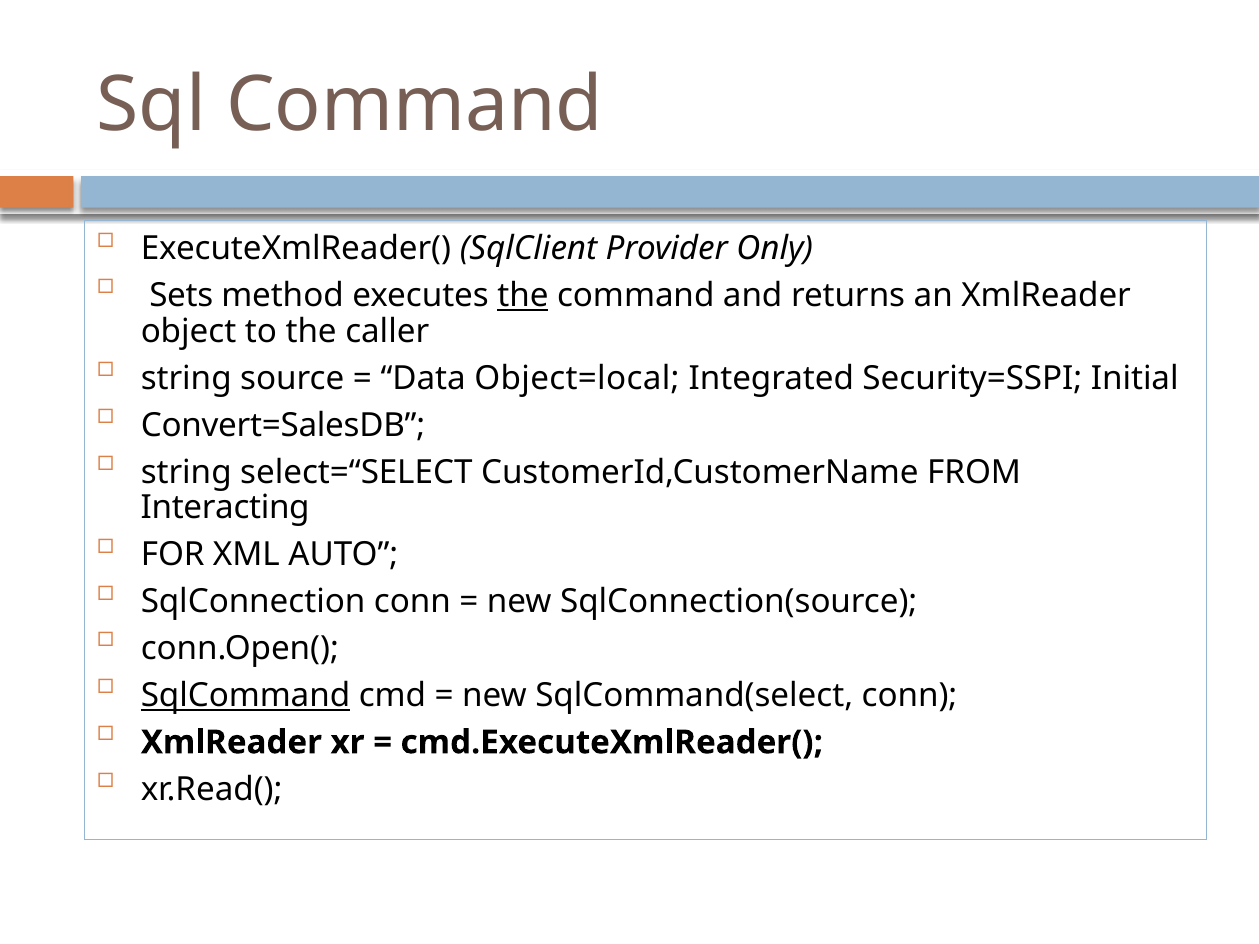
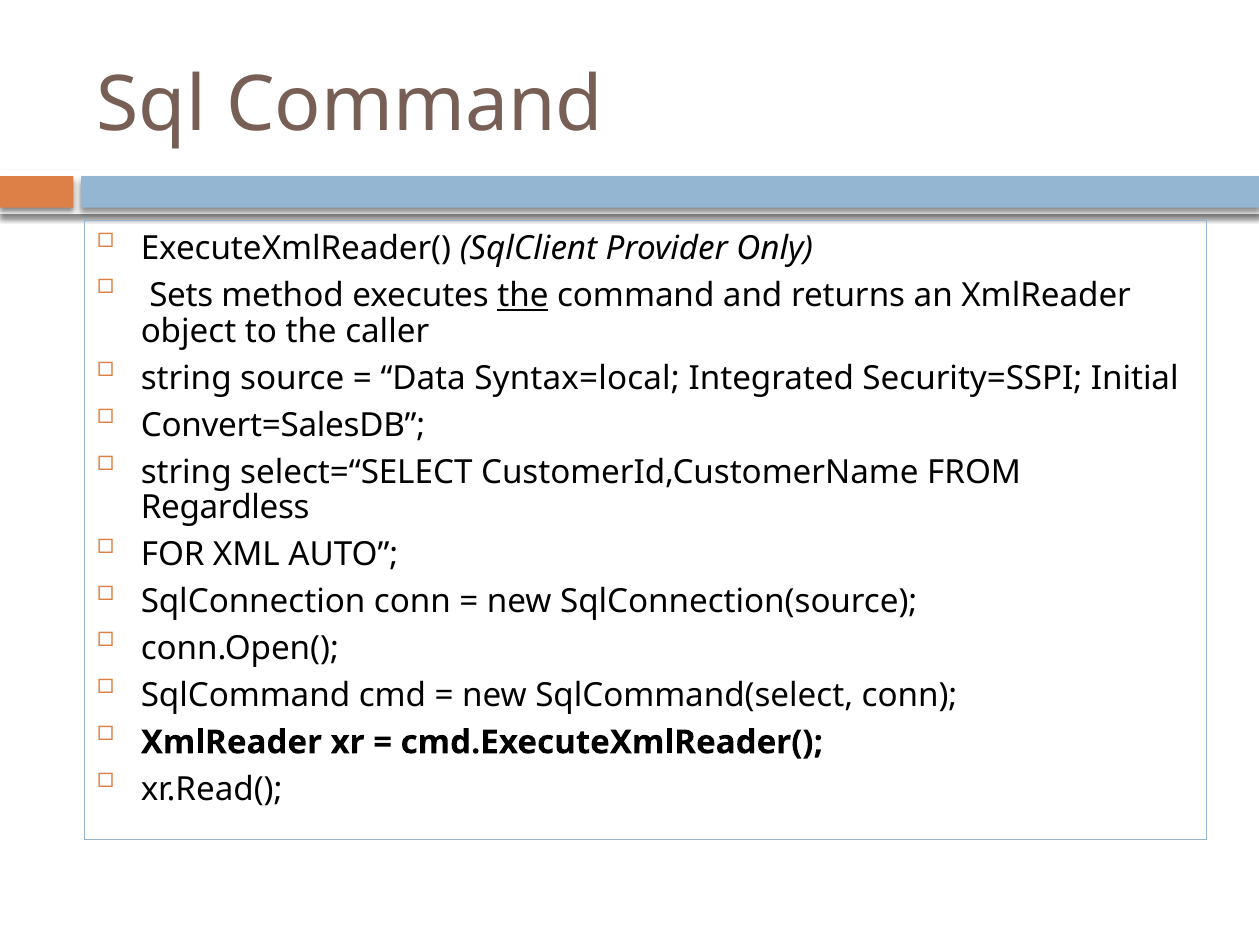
Object=local: Object=local -> Syntax=local (577, 378)
Interacting: Interacting -> Regardless (225, 508)
SqlCommand underline: present -> none (245, 696)
